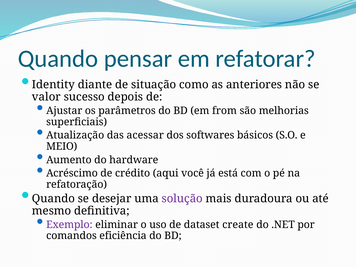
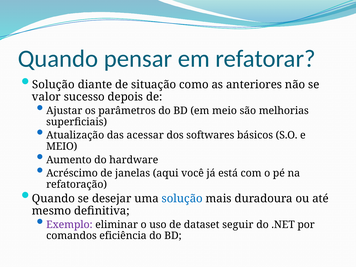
Identity: Identity -> Solução (53, 85)
em from: from -> meio (224, 111)
crédito: crédito -> janelas (133, 173)
solução colour: purple -> blue (182, 199)
create: create -> seguir (238, 225)
